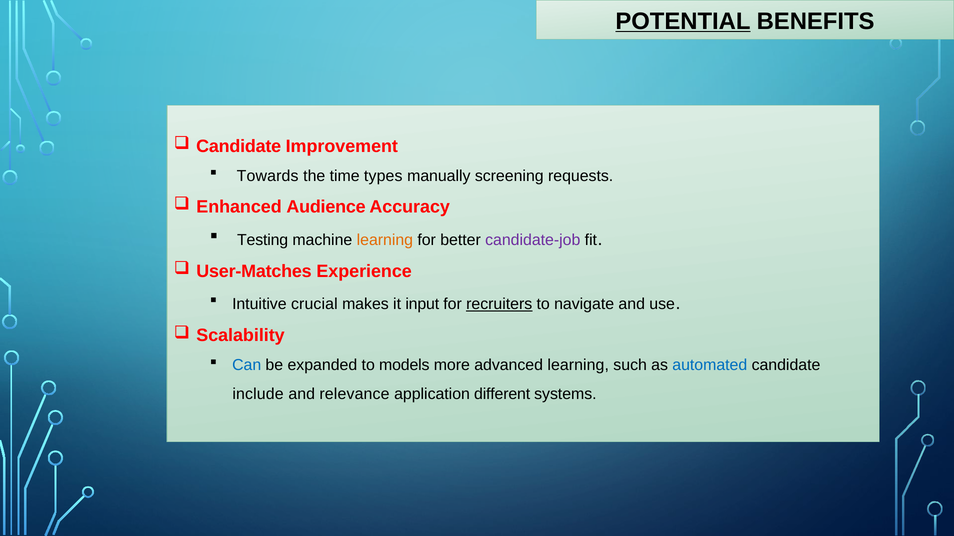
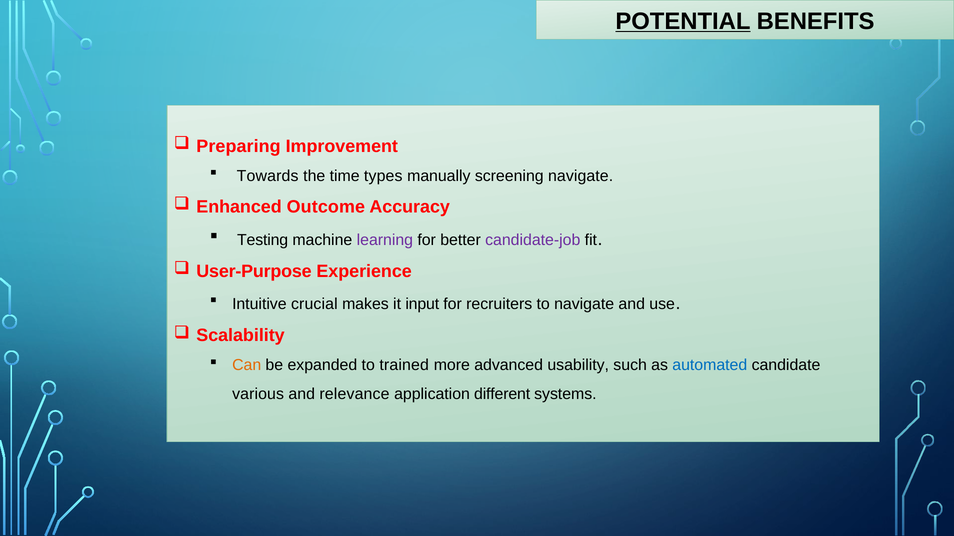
Candidate: Candidate -> Preparing (239, 146)
screening requests: requests -> navigate (581, 176)
Audience: Audience -> Outcome (326, 207)
learning colour: orange -> purple (385, 240)
User-Matches: User-Matches -> User-Purpose (254, 272)
recruiters underline: present -> none (499, 304)
Can colour: blue -> orange (247, 366)
models: models -> trained (404, 366)
advanced learning: learning -> usability (578, 366)
include: include -> various (258, 394)
